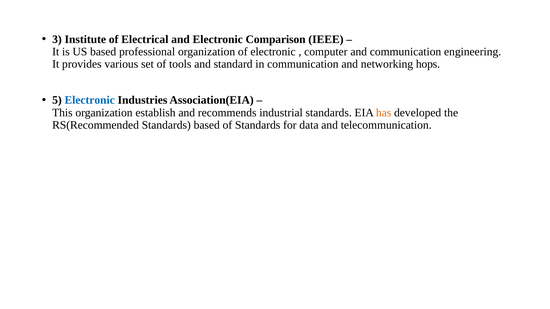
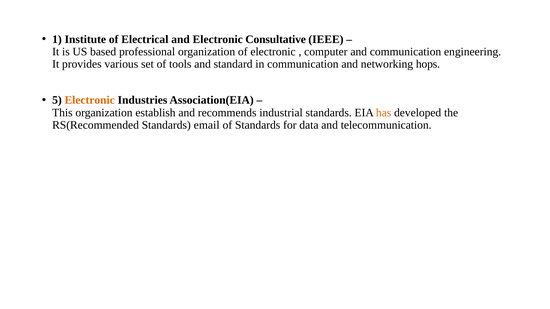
3: 3 -> 1 (57, 39)
Comparison: Comparison -> Consultative (276, 39)
Electronic colour: blue -> orange (90, 100)
Standards based: based -> email (207, 125)
